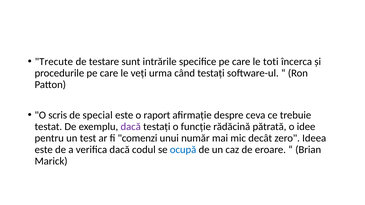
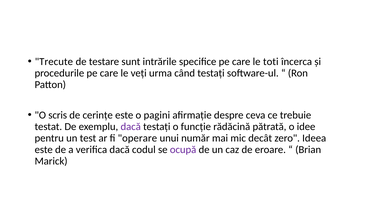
special: special -> cerințe (98, 115)
raport: raport -> pagini (157, 115)
comenzi: comenzi -> operare (137, 138)
ocupă colour: blue -> purple (183, 150)
